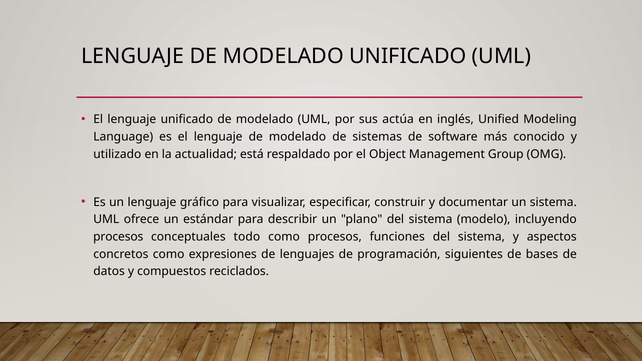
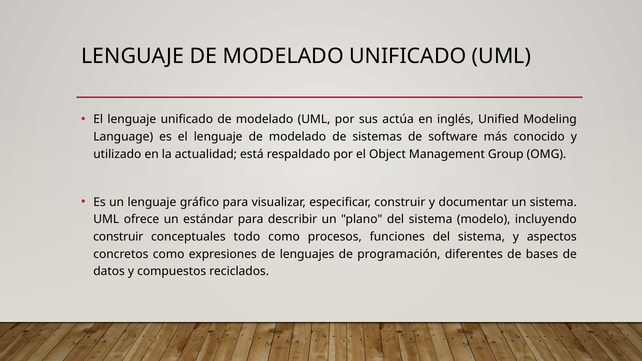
procesos: procesos -> construir (118, 237)
siguientes: siguientes -> diferentes (474, 254)
